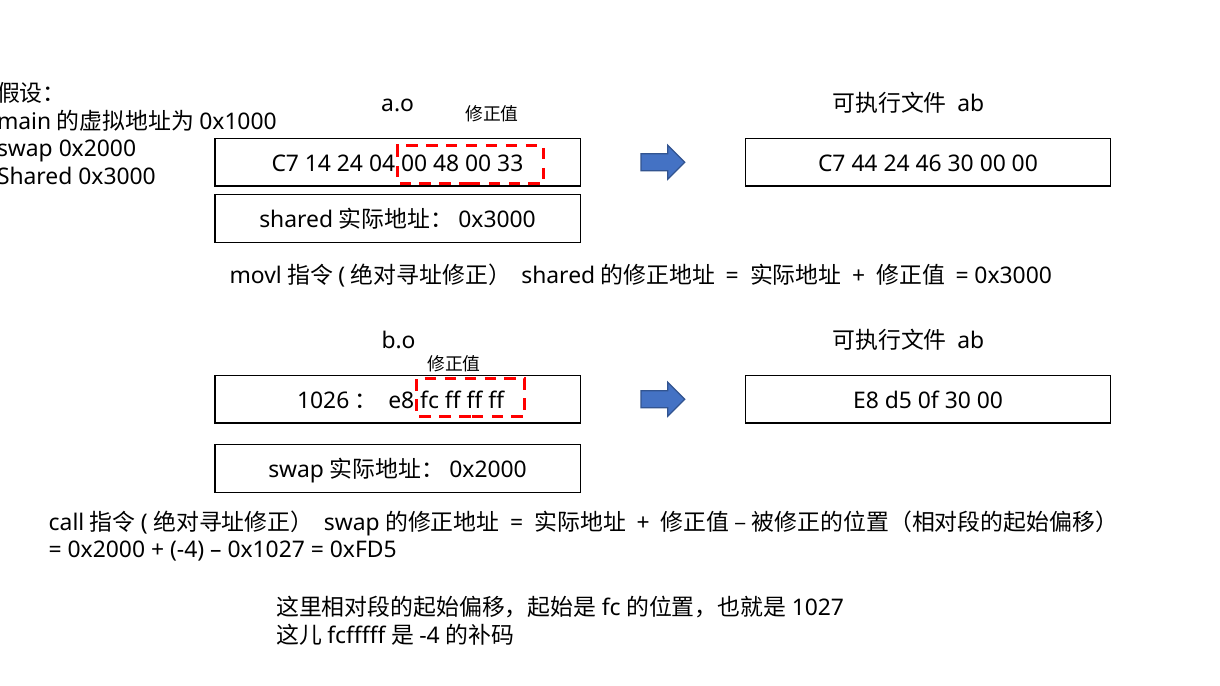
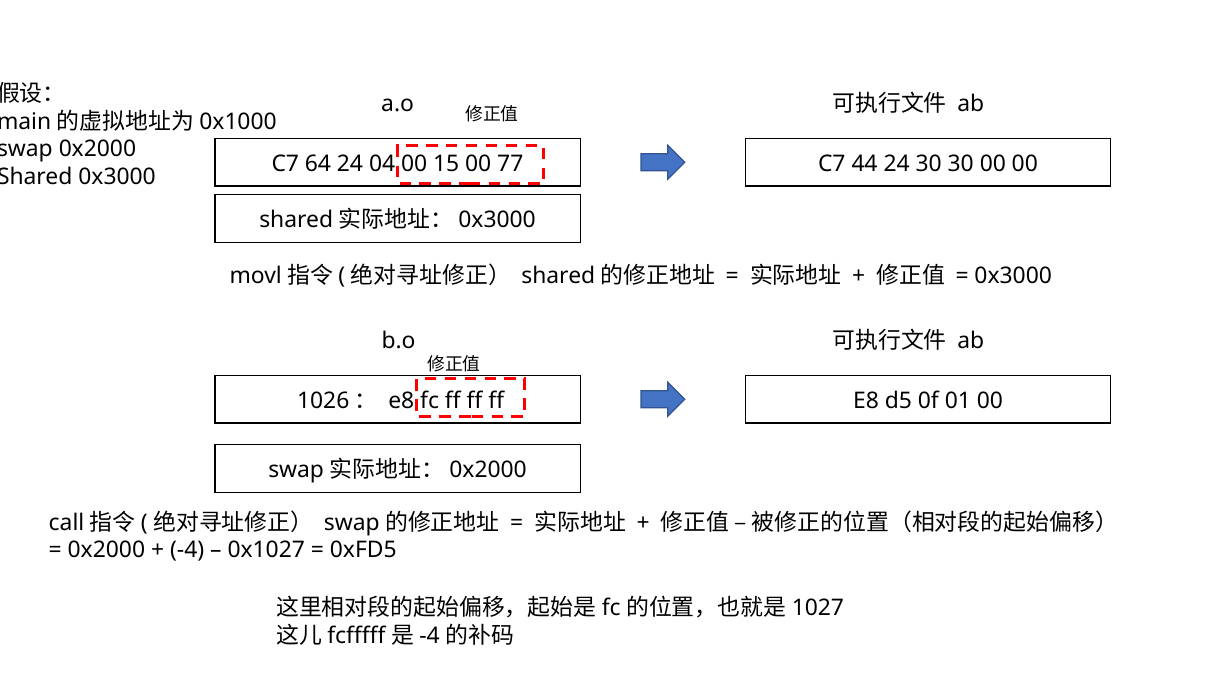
14: 14 -> 64 (318, 164)
48: 48 -> 15 (446, 164)
33: 33 -> 77 (510, 164)
24 46: 46 -> 30 (929, 164)
0f 30: 30 -> 01 (958, 401)
